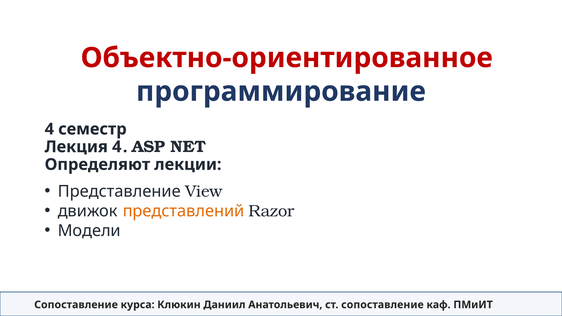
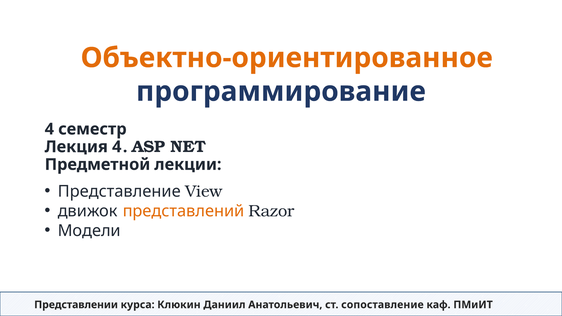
Объектно-ориентированное colour: red -> orange (287, 58)
Определяют: Определяют -> Предметной (97, 165)
Сопоставление: Сопоставление -> Представлении (76, 305)
